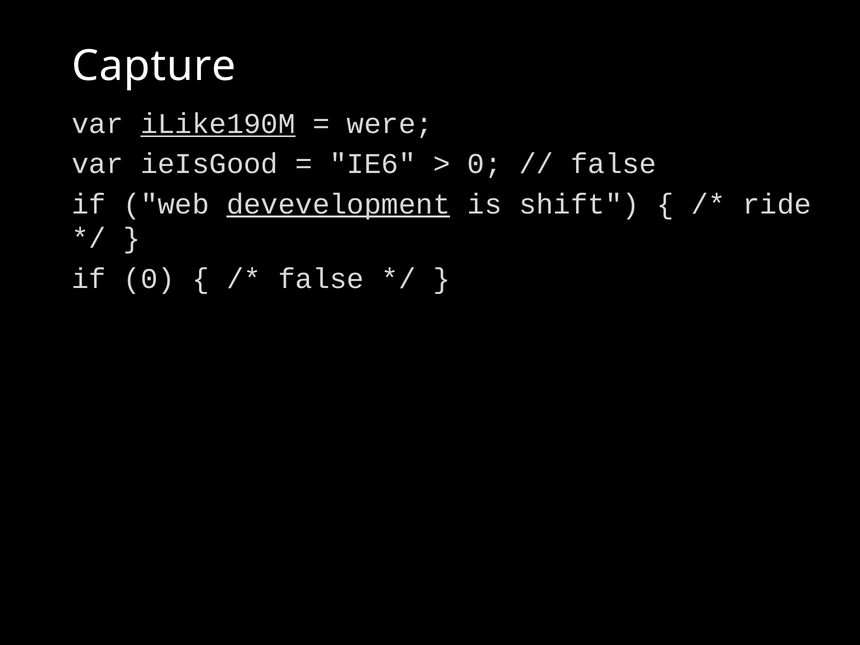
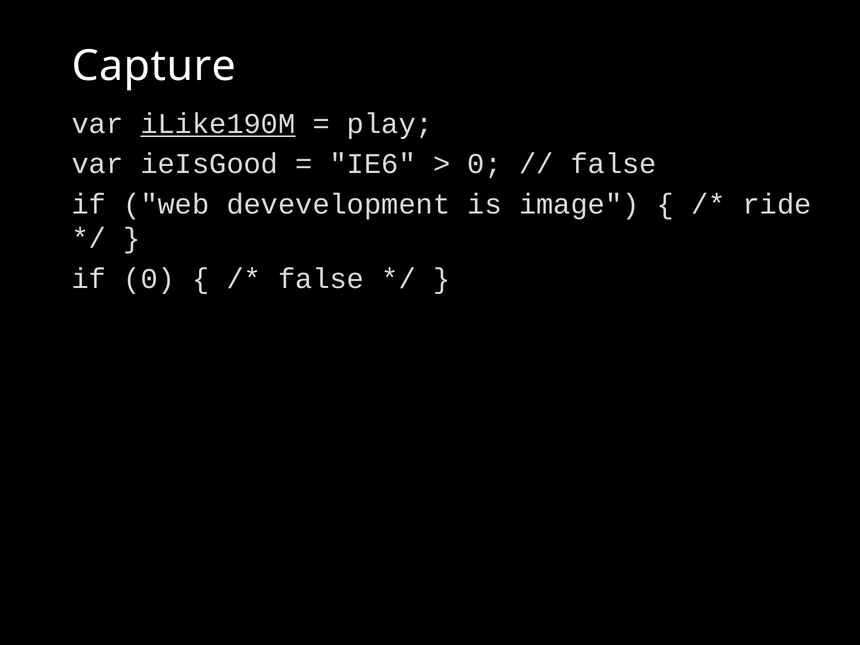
were: were -> play (390, 124)
devevelopment underline: present -> none (338, 204)
shift: shift -> image (579, 204)
